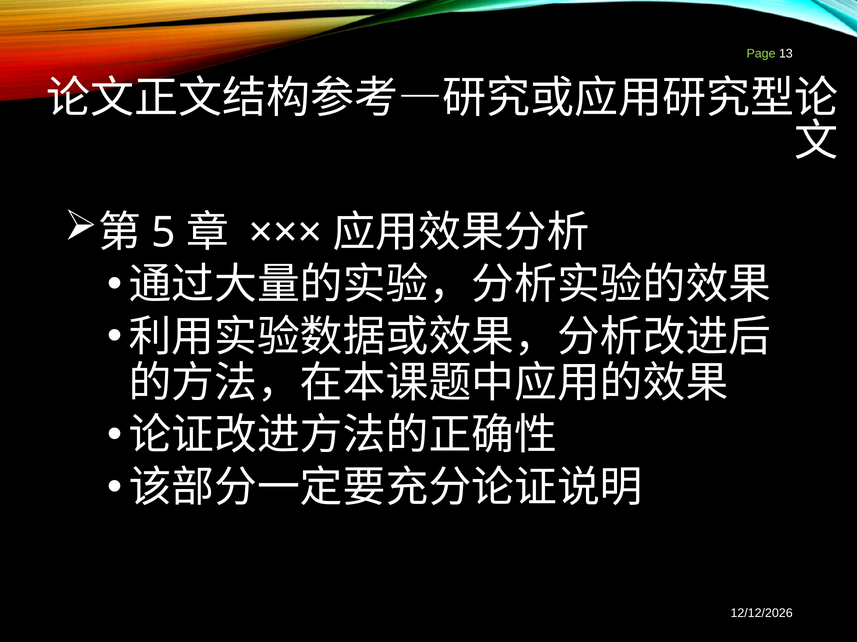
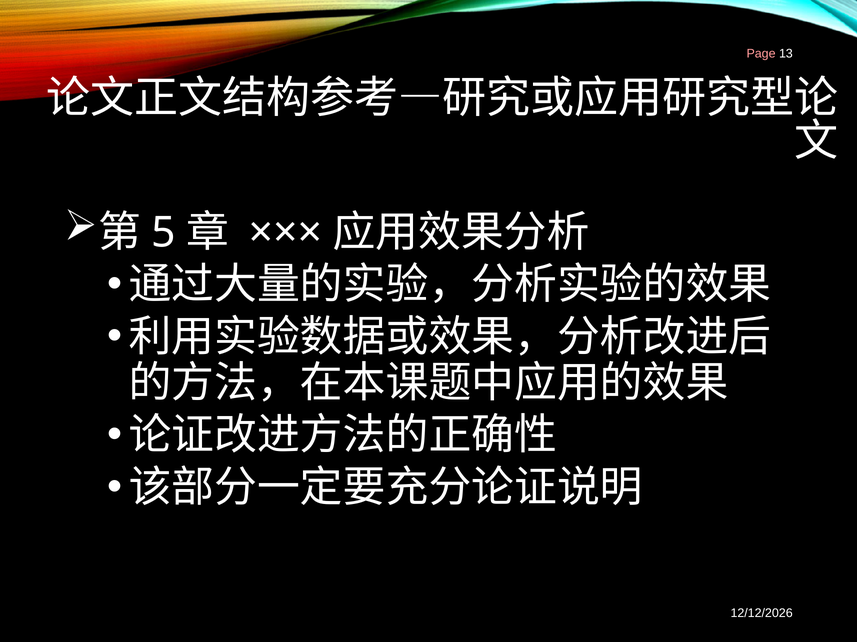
Page colour: light green -> pink (761, 54)
